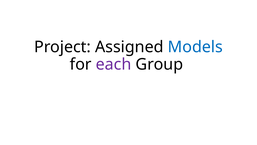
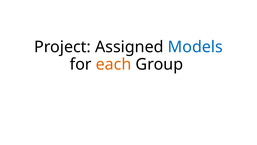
each colour: purple -> orange (114, 64)
